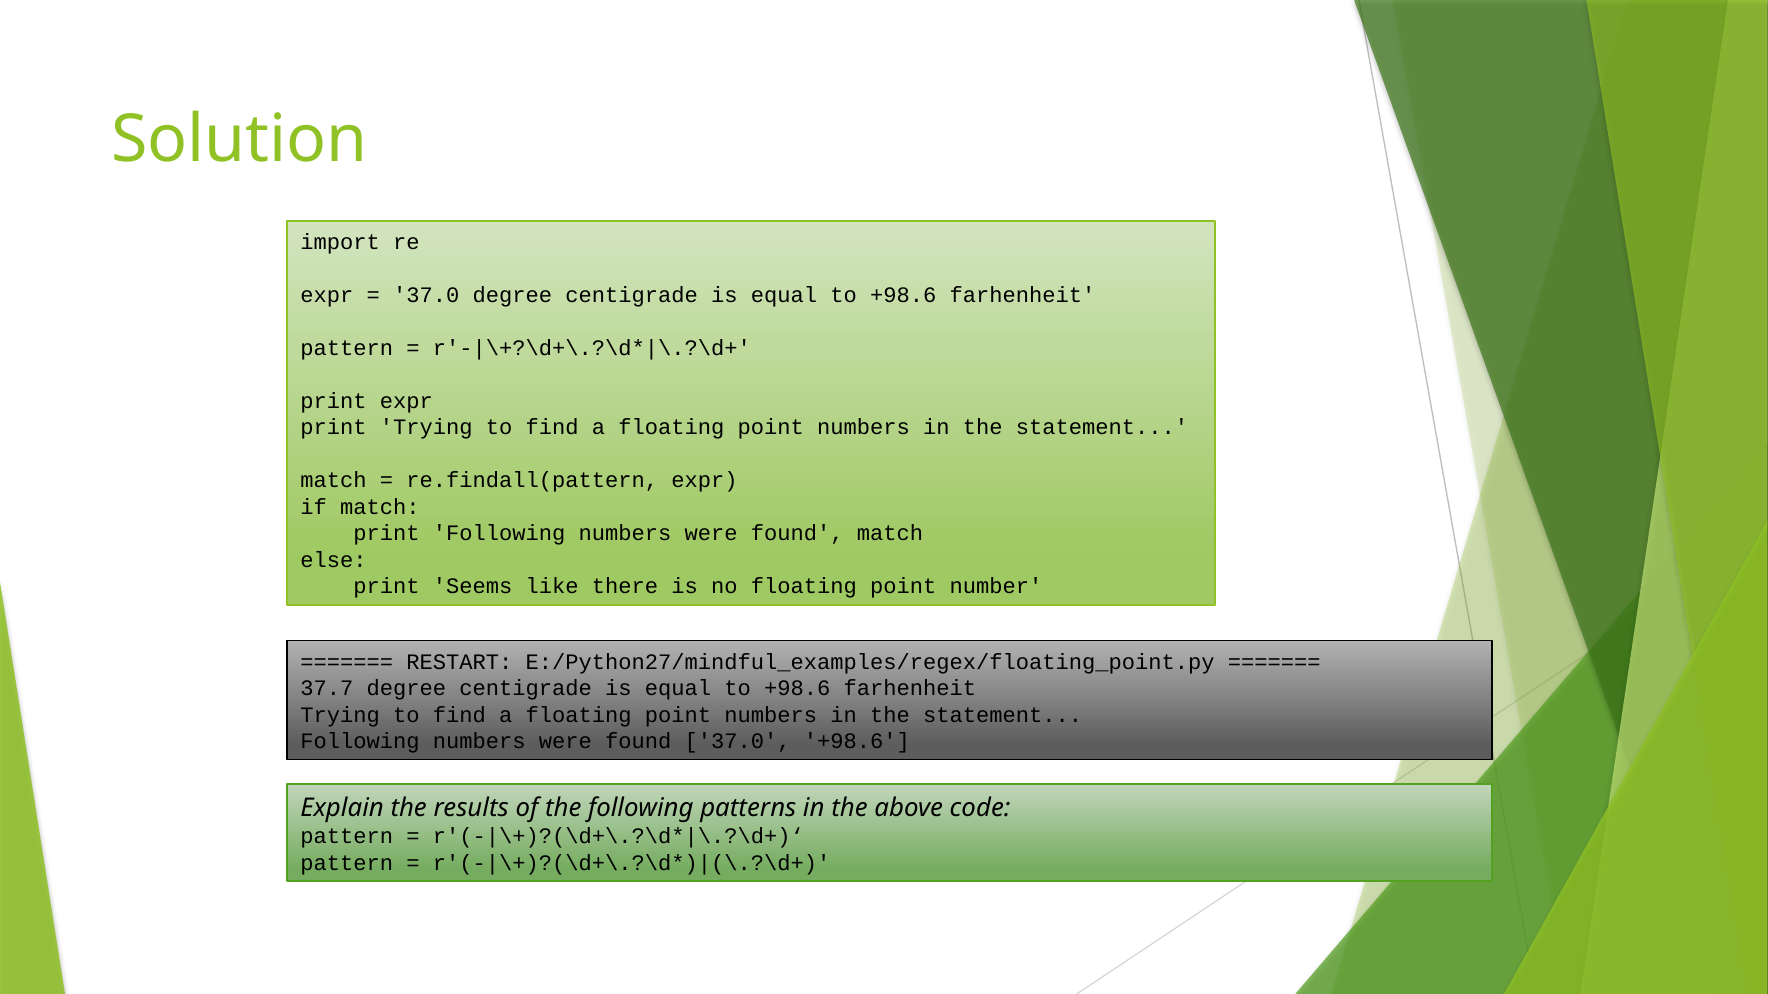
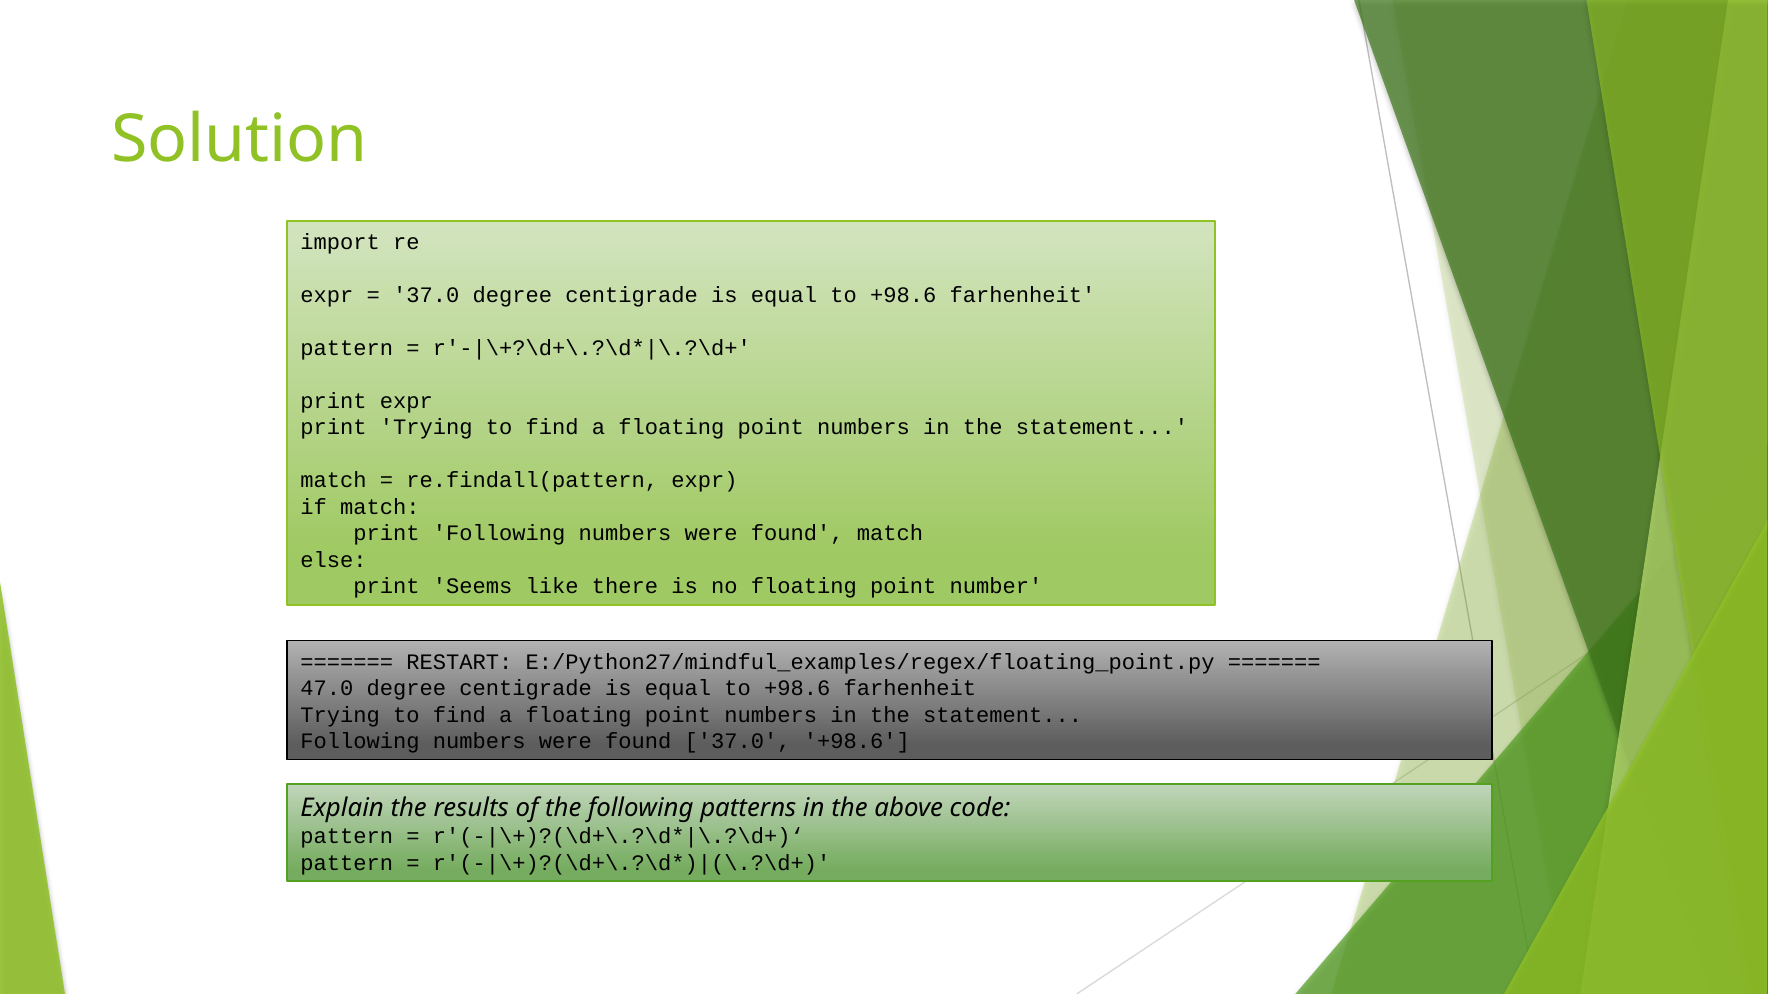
37.7: 37.7 -> 47.0 (327, 689)
